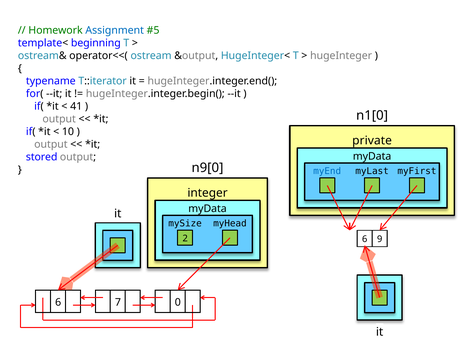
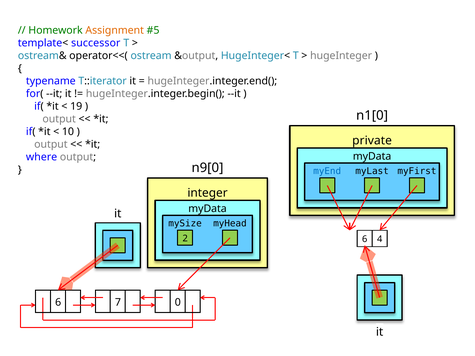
Assignment colour: blue -> orange (115, 30)
beginning: beginning -> successor (96, 43)
41: 41 -> 19 (76, 106)
stored: stored -> where (42, 157)
9: 9 -> 4 (380, 239)
